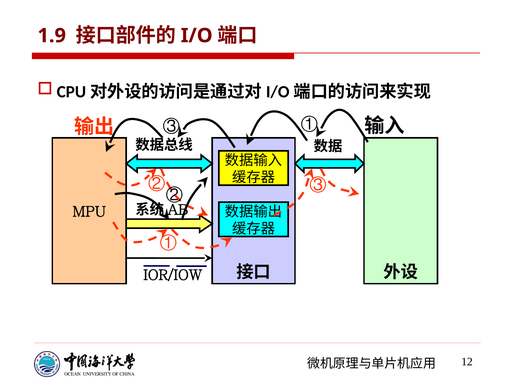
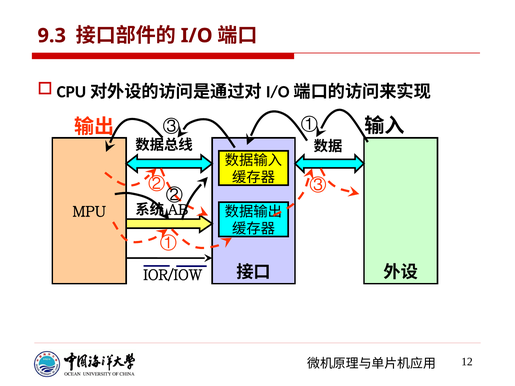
1.9: 1.9 -> 9.3 (52, 36)
